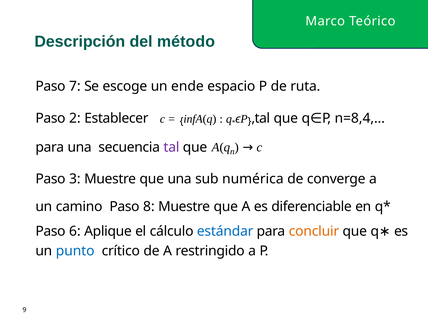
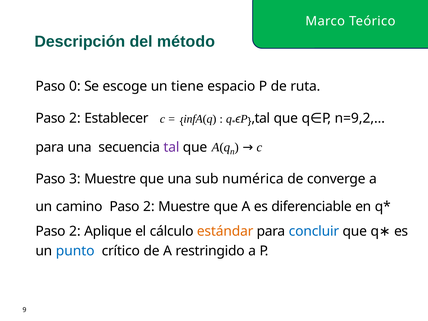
7: 7 -> 0 (75, 86)
ende: ende -> tiene (187, 86)
n=8,4,…: n=8,4,… -> n=9,2,… (360, 118)
camino Paso 8: 8 -> 2 (149, 207)
6: 6 -> 2 (75, 231)
estándar colour: blue -> orange (225, 231)
concluir colour: orange -> blue (314, 231)
